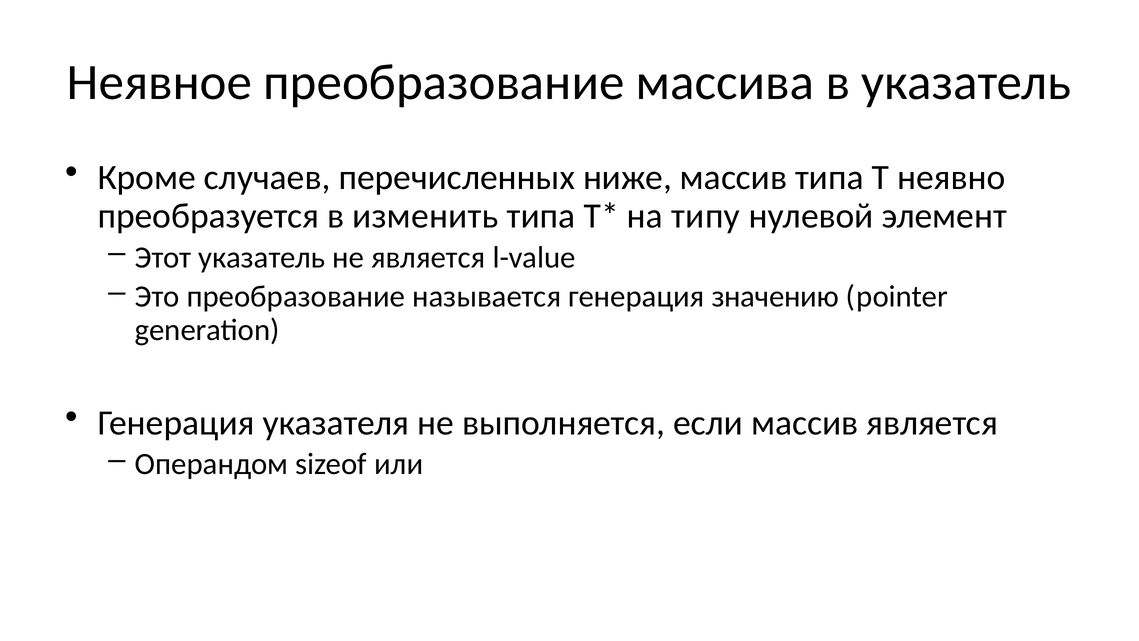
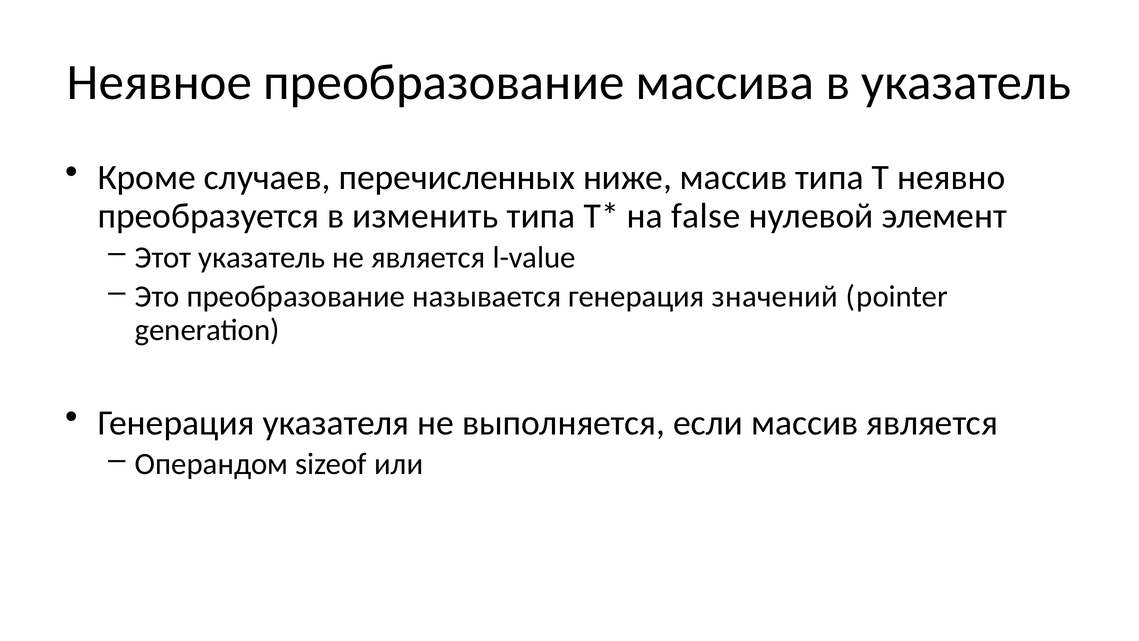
типу: типу -> false (706, 216)
значению: значению -> значений (775, 297)
